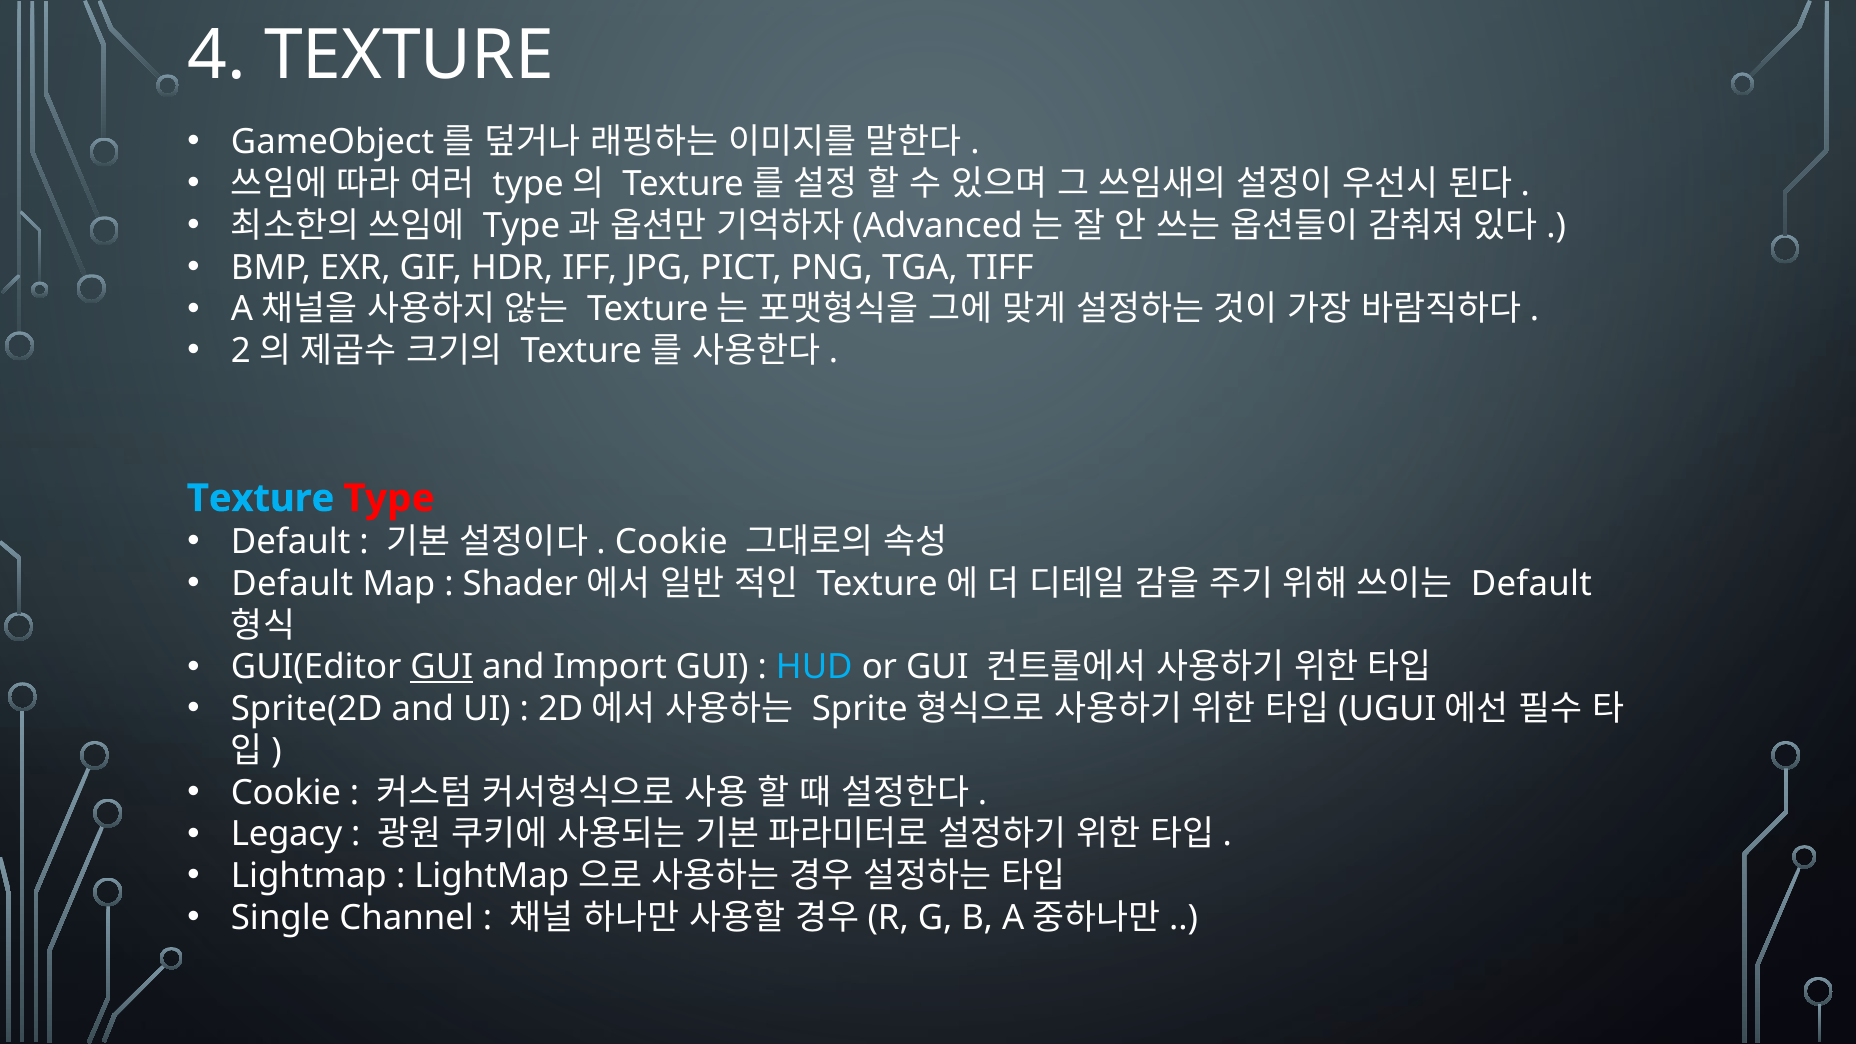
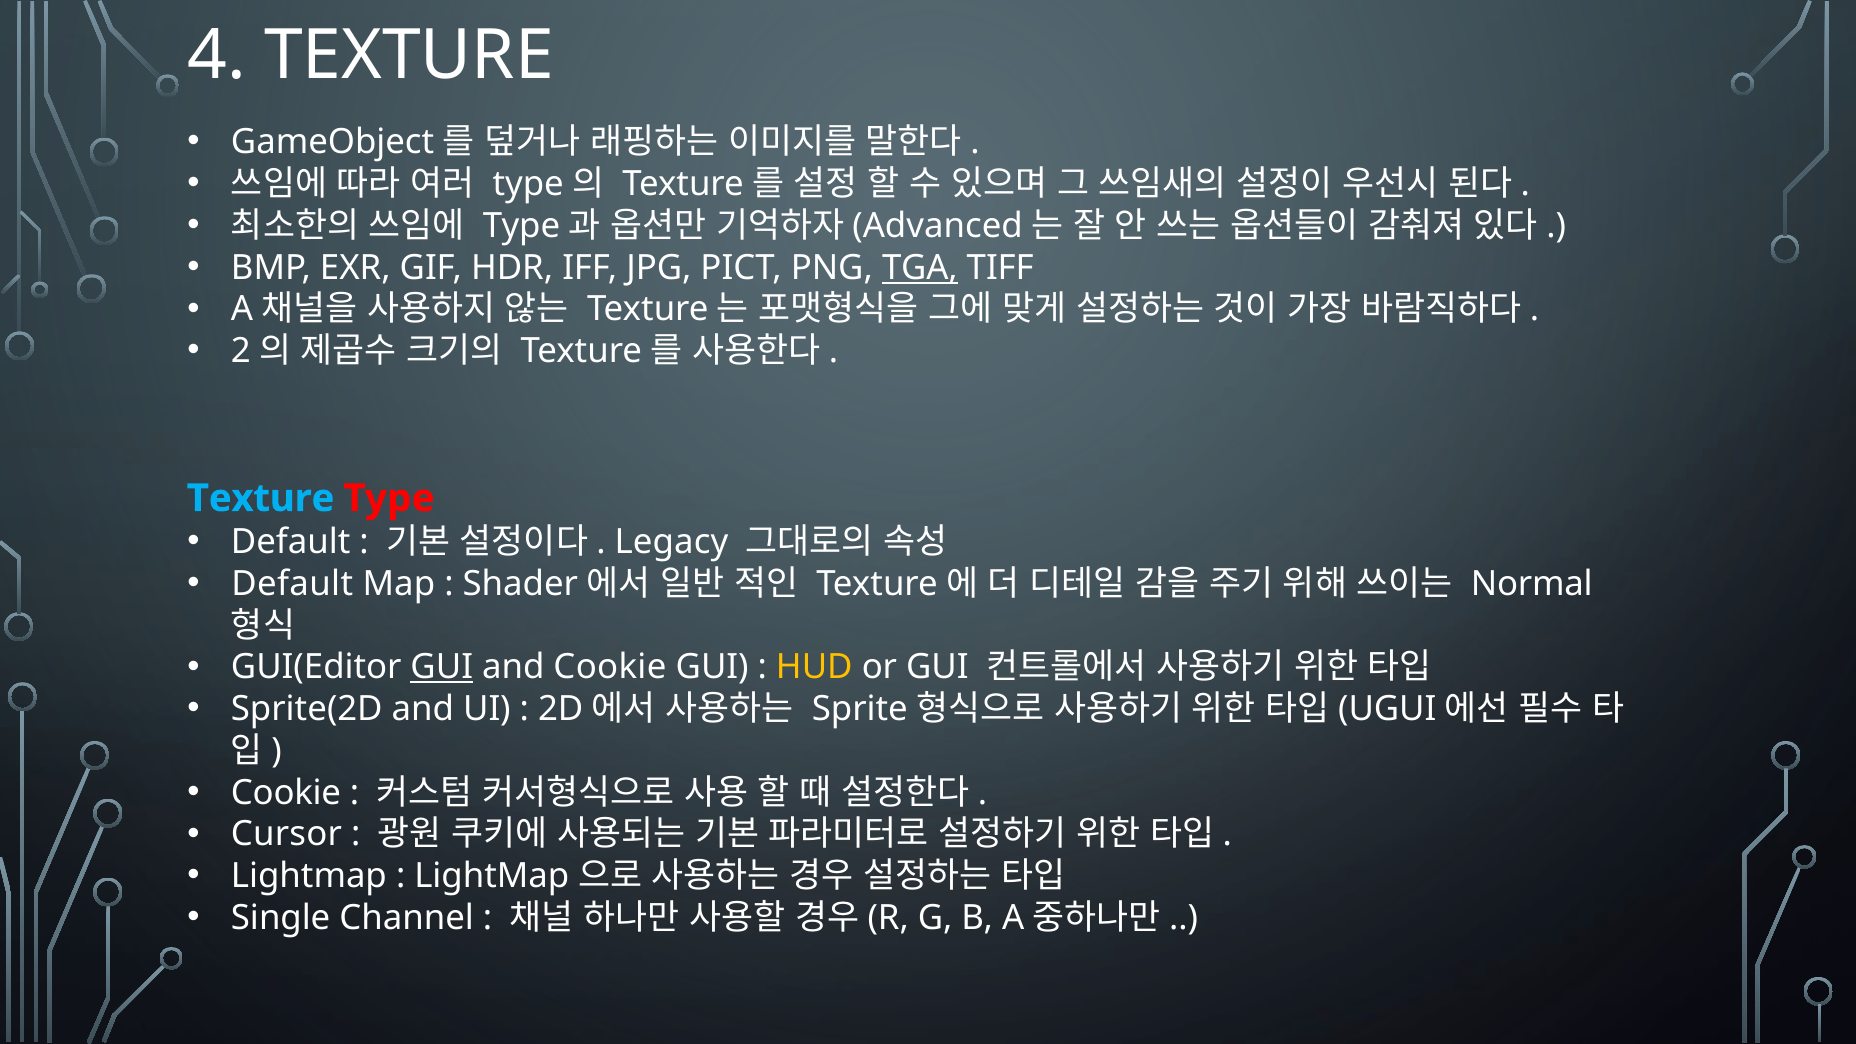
TGA underline: none -> present (920, 268)
Cookie: Cookie -> Legacy (671, 542)
Default: Default -> Normal (1532, 584)
and Import: Import -> Cookie (610, 667)
HUD colour: light blue -> yellow (814, 667)
Legacy: Legacy -> Cursor (286, 834)
